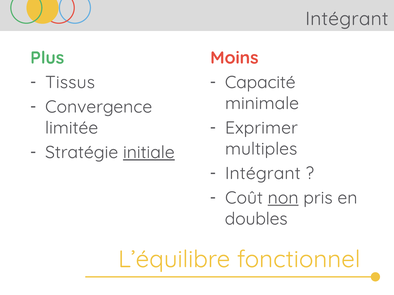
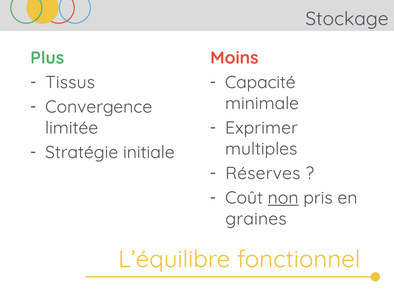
Intégrant: Intégrant -> Stockage (347, 19)
initiale underline: present -> none (149, 153)
Intégrant: Intégrant -> Réserves (263, 174)
doubles: doubles -> graines (256, 219)
